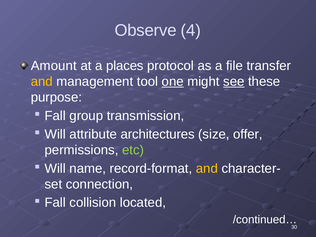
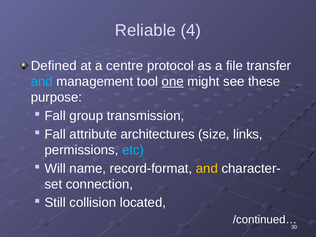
Observe: Observe -> Reliable (145, 30)
Amount: Amount -> Defined (54, 66)
places: places -> centre (125, 66)
and colour: yellow -> light blue (42, 81)
see underline: present -> none (234, 81)
Will: Will -> Fall (55, 134)
offer: offer -> links (248, 134)
etc colour: light green -> light blue (133, 150)
Fall: Fall -> Still (55, 203)
